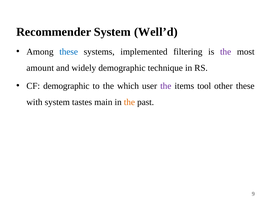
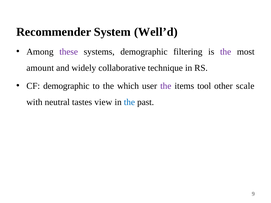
these colour: blue -> purple (69, 52)
systems implemented: implemented -> demographic (144, 52)
widely demographic: demographic -> collaborative (122, 68)
other these: these -> scale (245, 86)
with system: system -> neutral (57, 102)
main: main -> view (103, 102)
the colour: orange -> blue (129, 102)
